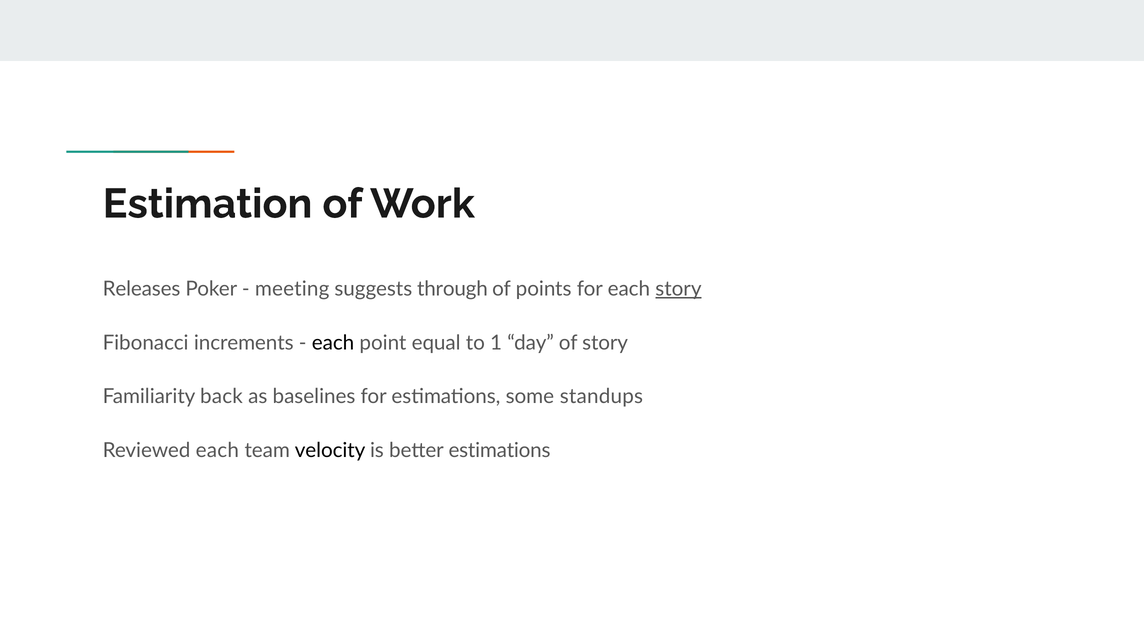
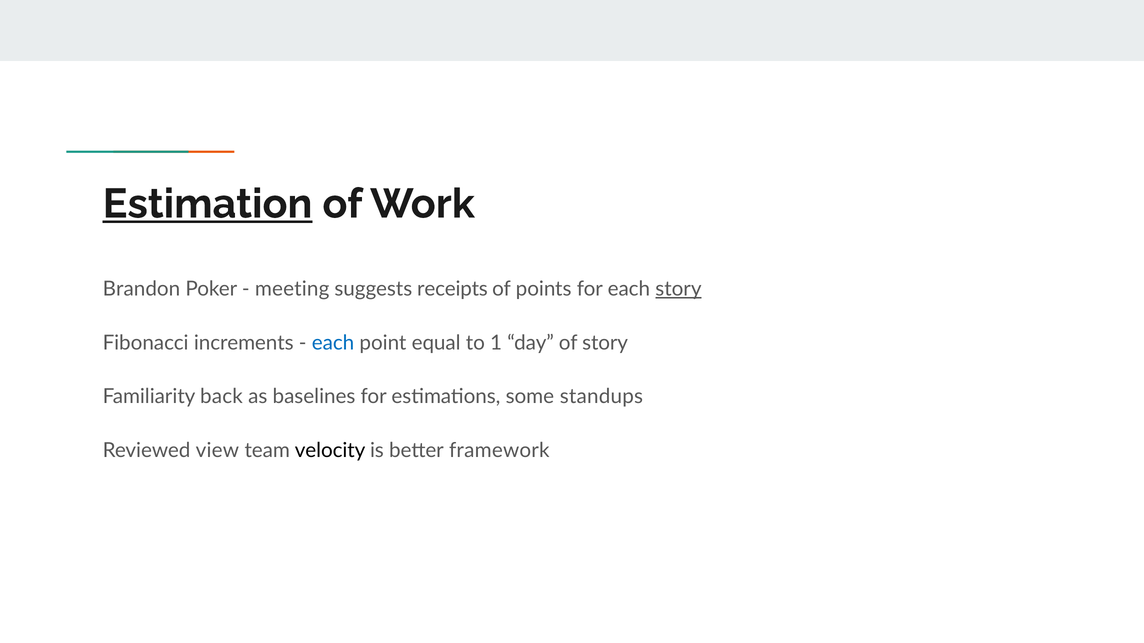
Estimation underline: none -> present (208, 204)
Releases: Releases -> Brandon (141, 289)
through: through -> receipts (452, 289)
each colour: black -> blue (333, 343)
Reviewed each: each -> view (217, 451)
better estimations: estimations -> framework (499, 451)
